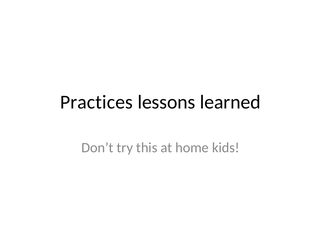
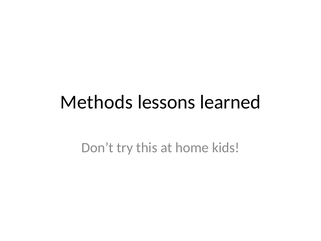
Practices: Practices -> Methods (96, 102)
